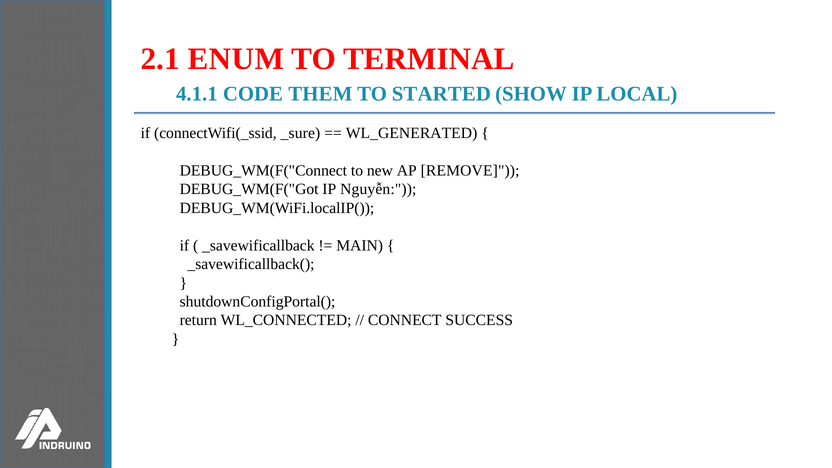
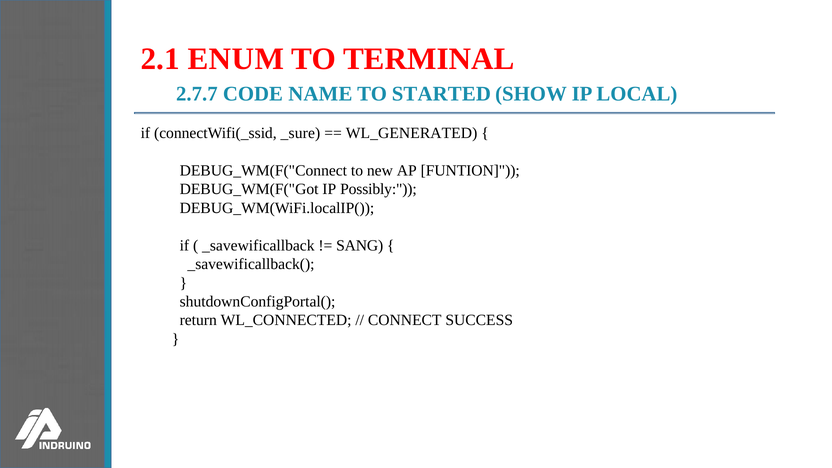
4.1.1: 4.1.1 -> 2.7.7 (197, 94)
THEM: THEM -> NAME (320, 94)
REMOVE: REMOVE -> FUNTION (470, 171)
Nguyễn: Nguyễn -> Possibly (378, 189)
MAIN: MAIN -> SANG (360, 245)
